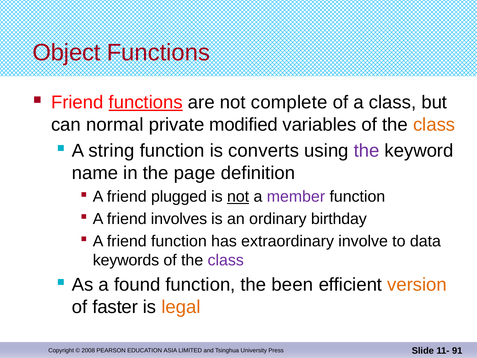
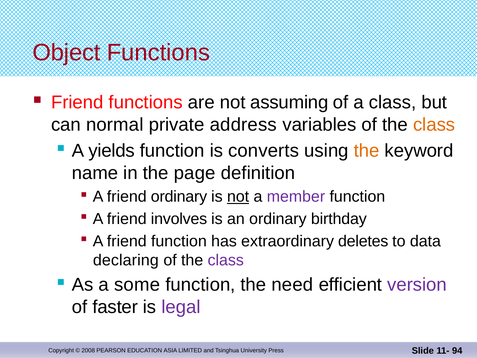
functions underline: present -> none (146, 102)
complete: complete -> assuming (289, 102)
modified: modified -> address (243, 125)
string: string -> yields (112, 151)
the colour: purple -> orange (367, 151)
friend plugged: plugged -> ordinary (179, 196)
involve: involve -> deletes (363, 241)
keywords: keywords -> declaring (126, 260)
found: found -> some (137, 285)
been: been -> need (292, 285)
version colour: orange -> purple (417, 285)
legal colour: orange -> purple (181, 307)
91: 91 -> 94 (457, 350)
